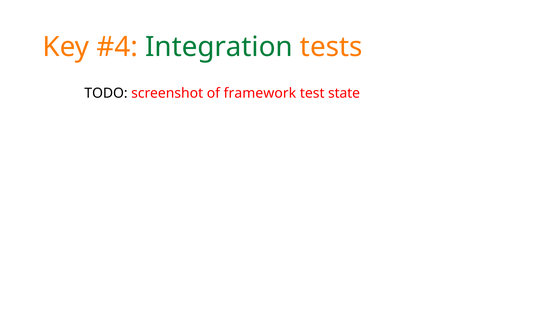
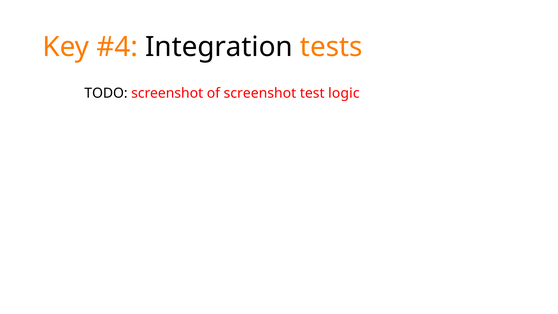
Integration colour: green -> black (219, 47)
of framework: framework -> screenshot (260, 93)
state: state -> logic (344, 93)
